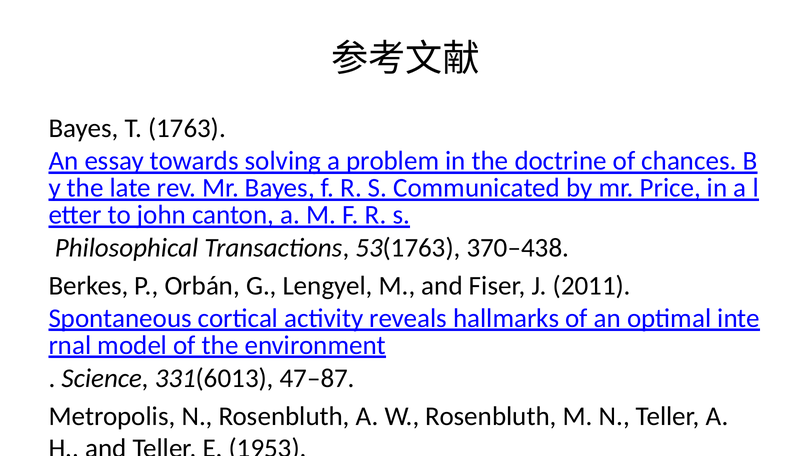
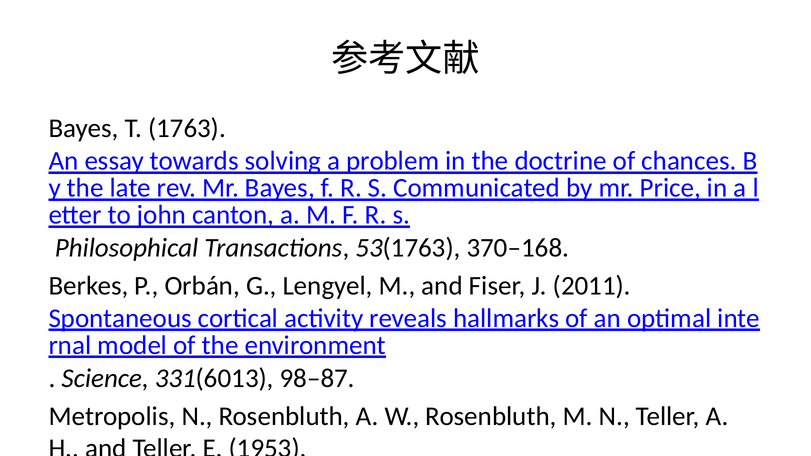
370–438: 370–438 -> 370–168 (518, 248)
47–87: 47–87 -> 98–87 (317, 378)
